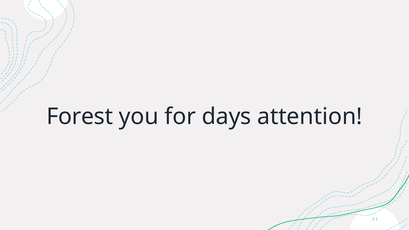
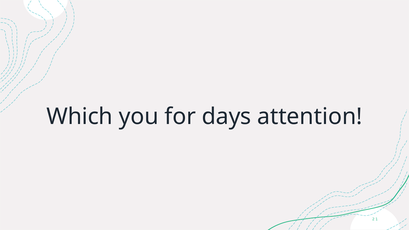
Forest: Forest -> Which (80, 117)
